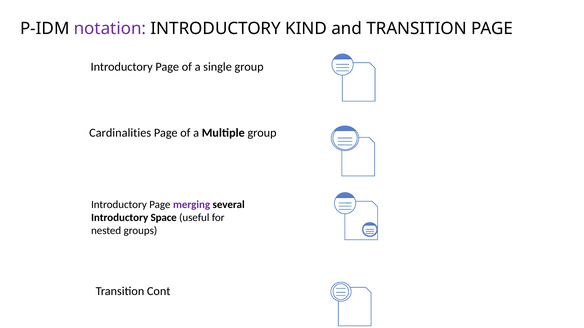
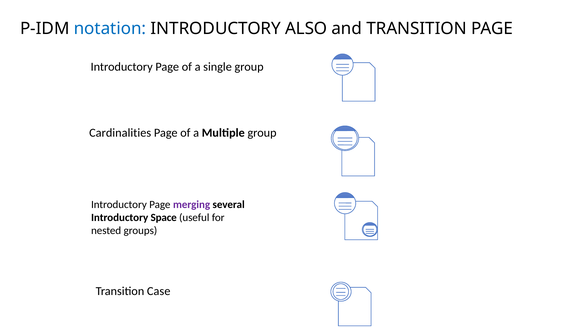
notation colour: purple -> blue (110, 29)
KIND: KIND -> ALSO (306, 29)
Cont: Cont -> Case (159, 291)
